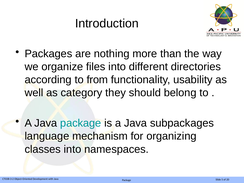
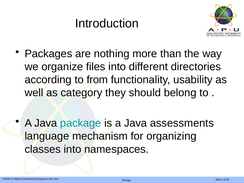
subpackages: subpackages -> assessments (182, 123)
